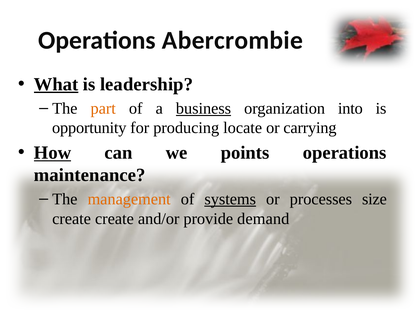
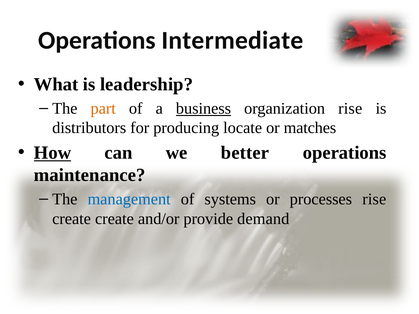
Abercrombie: Abercrombie -> Intermediate (232, 41)
What underline: present -> none (56, 84)
organization into: into -> rise (350, 108)
opportunity: opportunity -> distributors (89, 128)
carrying: carrying -> matches (310, 128)
points: points -> better (245, 153)
management colour: orange -> blue (129, 199)
systems underline: present -> none (230, 199)
processes size: size -> rise (374, 199)
